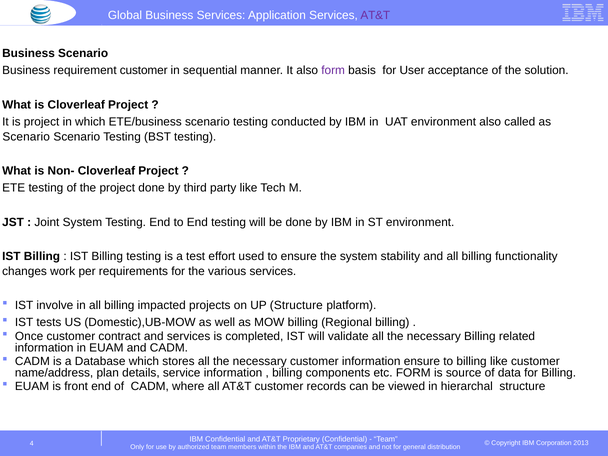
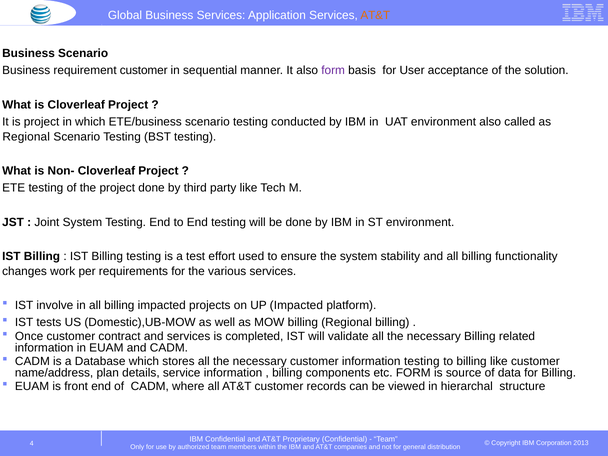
AT&T colour: purple -> orange (375, 15)
Scenario: Scenario -> Regional (26, 137)
UP Structure: Structure -> Impacted (296, 305)
information ensure: ensure -> testing (422, 361)
